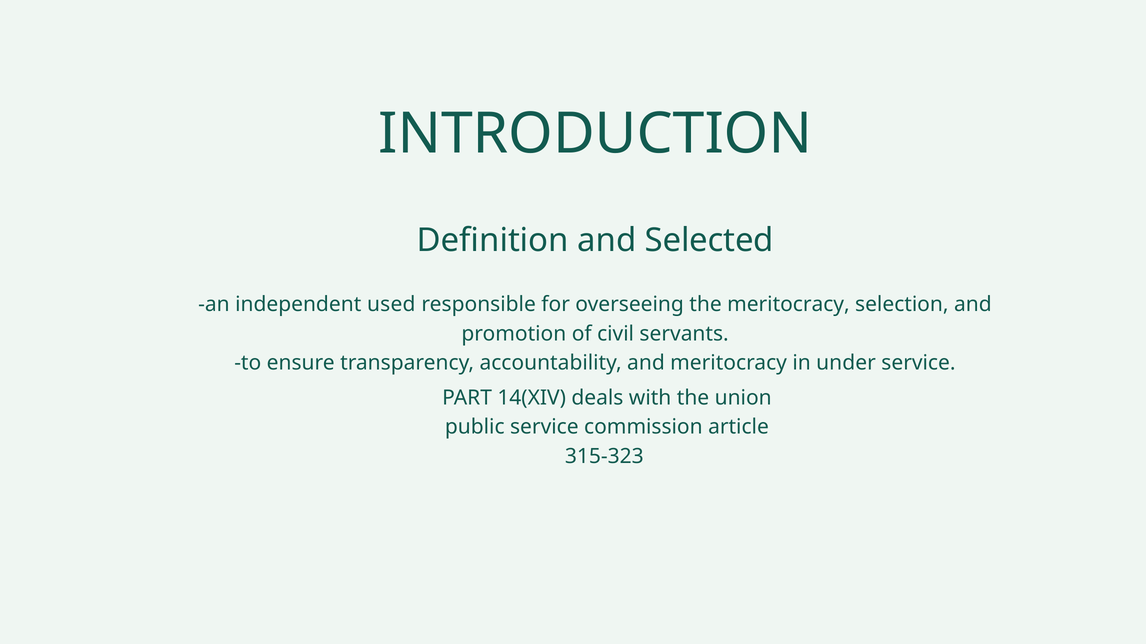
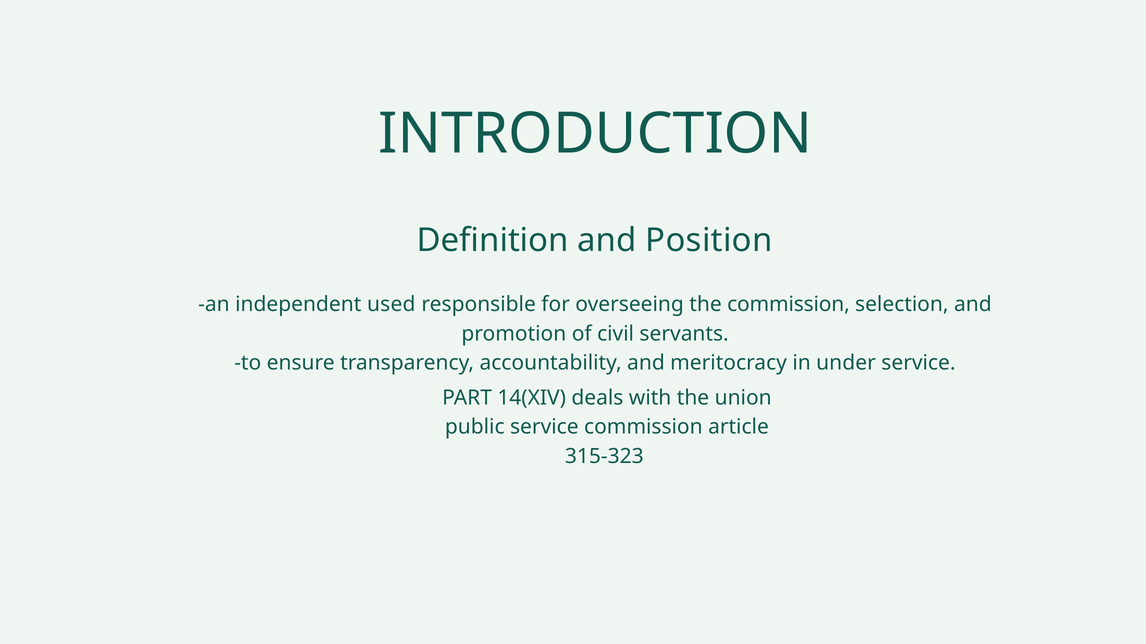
Selected: Selected -> Position (709, 241)
the meritocracy: meritocracy -> commission (788, 305)
